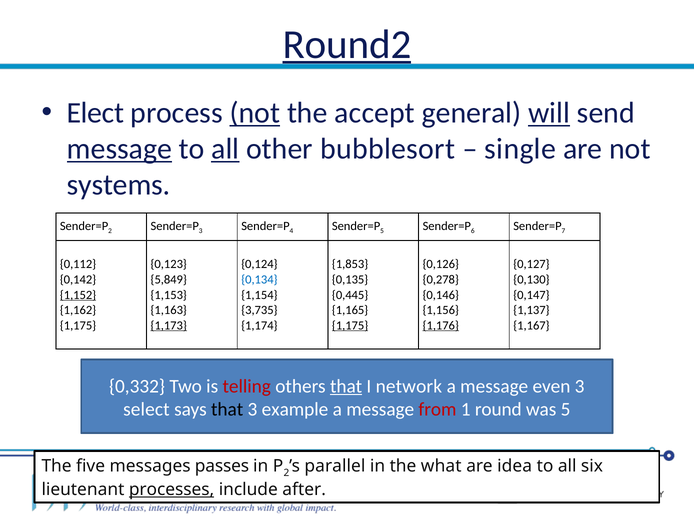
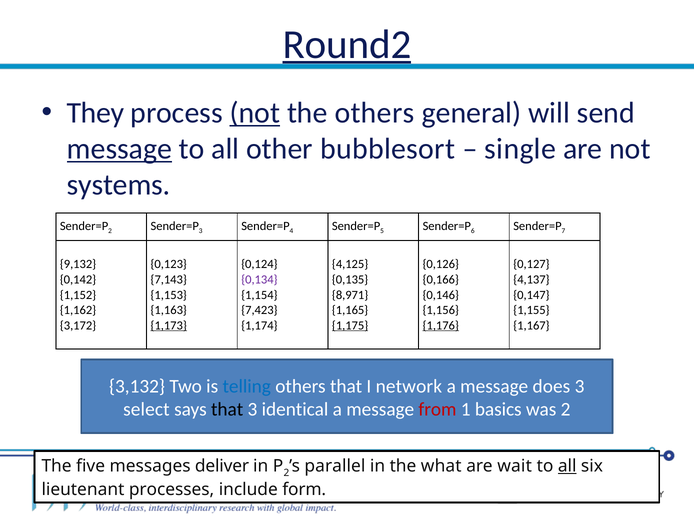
Elect: Elect -> They (95, 113)
the accept: accept -> others (375, 113)
will underline: present -> none (549, 113)
all underline: present -> none (225, 149)
0,112: 0,112 -> 9,132 (78, 264)
1,853: 1,853 -> 4,125 (350, 264)
5,849: 5,849 -> 7,143 (169, 279)
0,134 colour: blue -> purple (259, 279)
0,278: 0,278 -> 0,166 (441, 279)
0,130: 0,130 -> 4,137 (531, 279)
1,152 underline: present -> none (78, 295)
0,445: 0,445 -> 8,971 (350, 295)
3,735: 3,735 -> 7,423 (259, 310)
1,137: 1,137 -> 1,155 (531, 310)
1,175: 1,175 -> 3,172 (78, 325)
0,332: 0,332 -> 3,132 (137, 386)
telling colour: red -> blue (247, 386)
that underline: present -> none (346, 386)
even: even -> does (551, 386)
example: example -> identical (295, 409)
round: round -> basics (498, 409)
was 5: 5 -> 2 (566, 409)
passes: passes -> deliver (222, 466)
idea: idea -> wait (515, 466)
all underline: none -> present (567, 466)
processes underline: present -> none (172, 489)
after: after -> form (304, 489)
